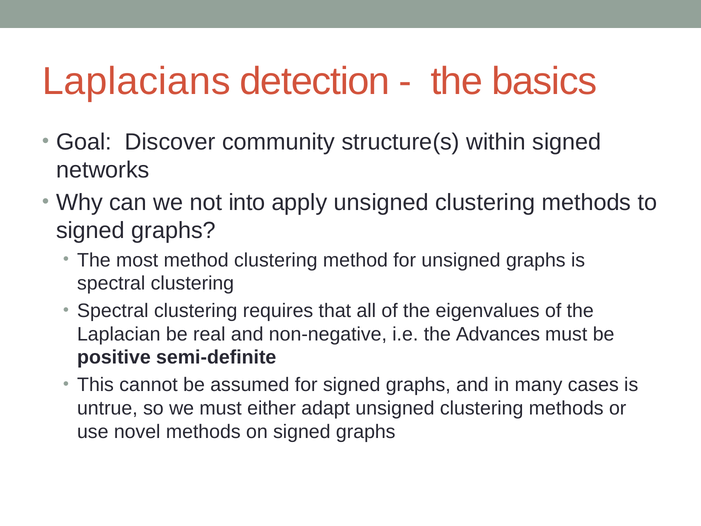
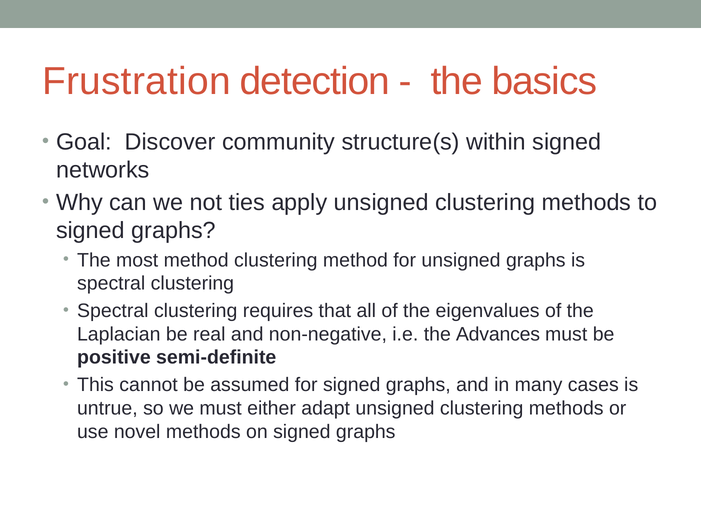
Laplacians: Laplacians -> Frustration (136, 82)
into: into -> ties (247, 203)
